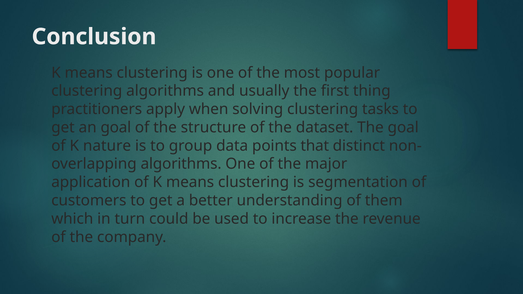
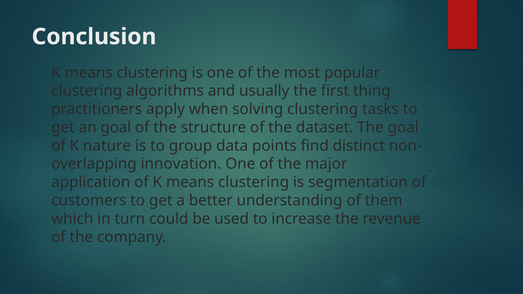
that: that -> find (315, 146)
algorithms: algorithms -> innovation (181, 164)
